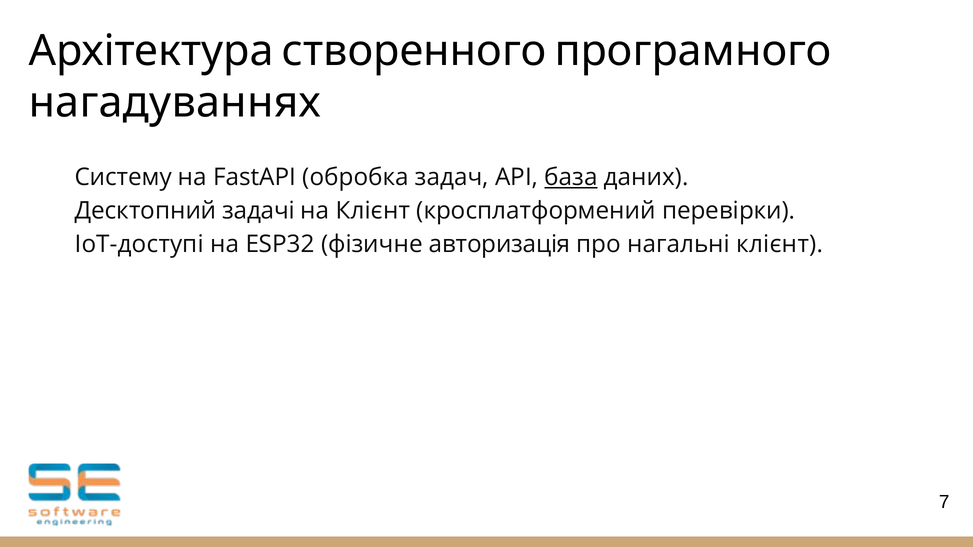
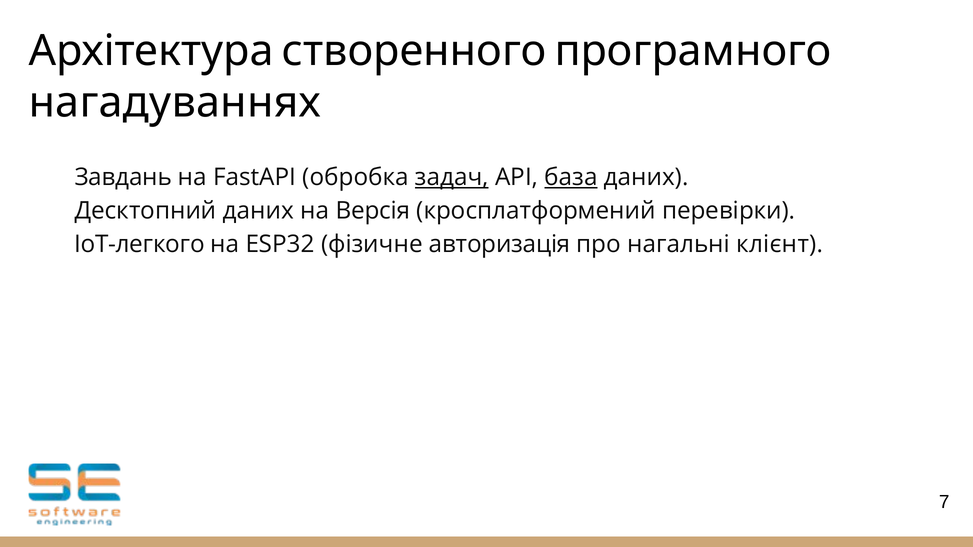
Систему: Систему -> Завдань (123, 177)
задач underline: none -> present (452, 177)
Десктопний задачі: задачі -> даних (258, 211)
на Клієнт: Клієнт -> Версія (373, 211)
IoT-доступі: IoT-доступі -> IoT-легкого (139, 244)
